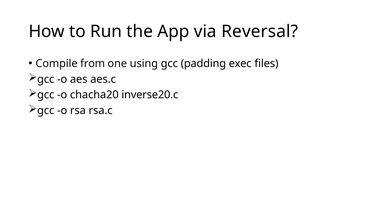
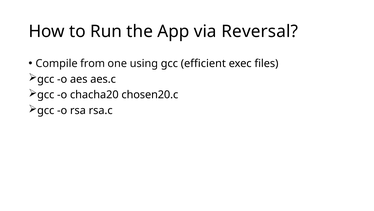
padding: padding -> efficient (203, 63)
inverse20.c: inverse20.c -> chosen20.c (150, 95)
